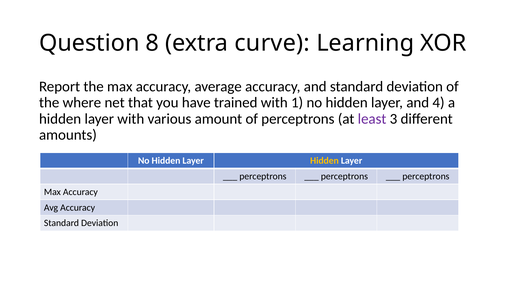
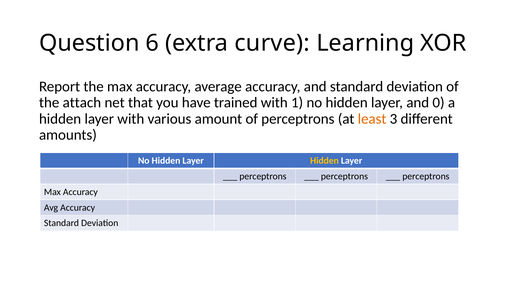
8: 8 -> 6 (152, 43)
where: where -> attach (82, 103)
4: 4 -> 0 (439, 103)
least colour: purple -> orange (372, 119)
